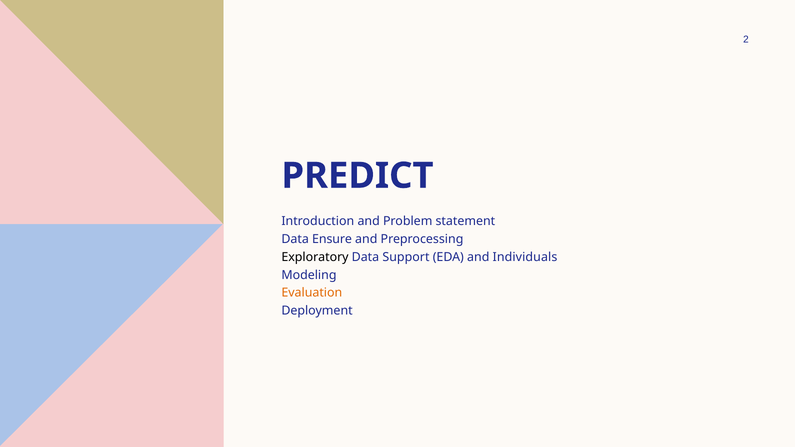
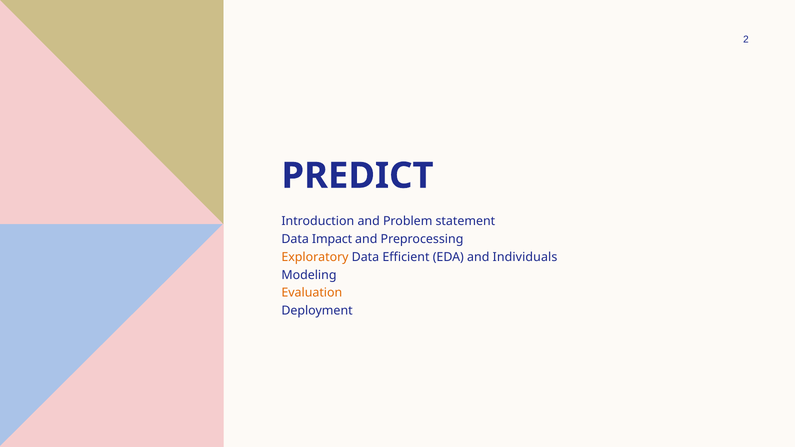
Ensure: Ensure -> Impact (332, 239)
Exploratory colour: black -> orange (315, 257)
Support: Support -> Efficient (406, 257)
